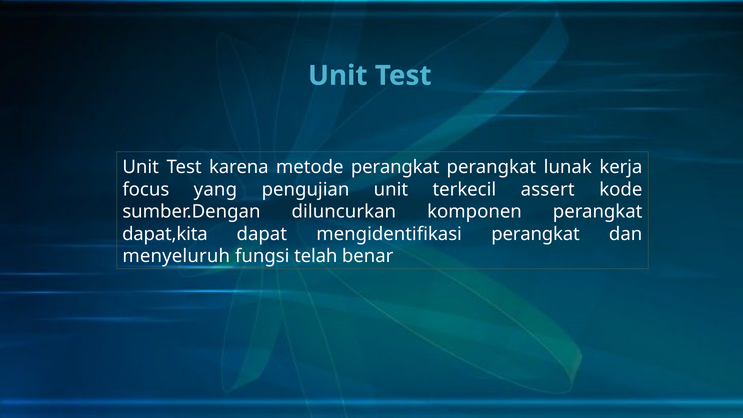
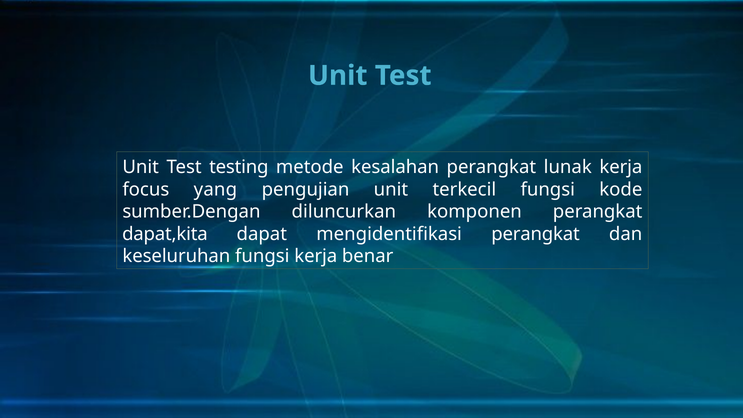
karena: karena -> testing (239, 167)
metode perangkat: perangkat -> kesalahan (395, 167)
terkecil assert: assert -> fungsi (548, 189)
menyeluruh: menyeluruh -> keseluruhan (176, 256)
fungsi telah: telah -> kerja (316, 256)
